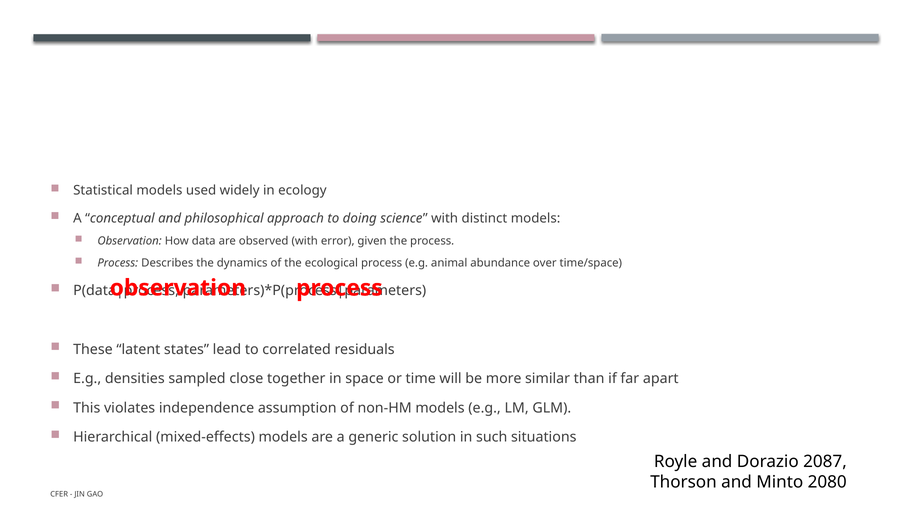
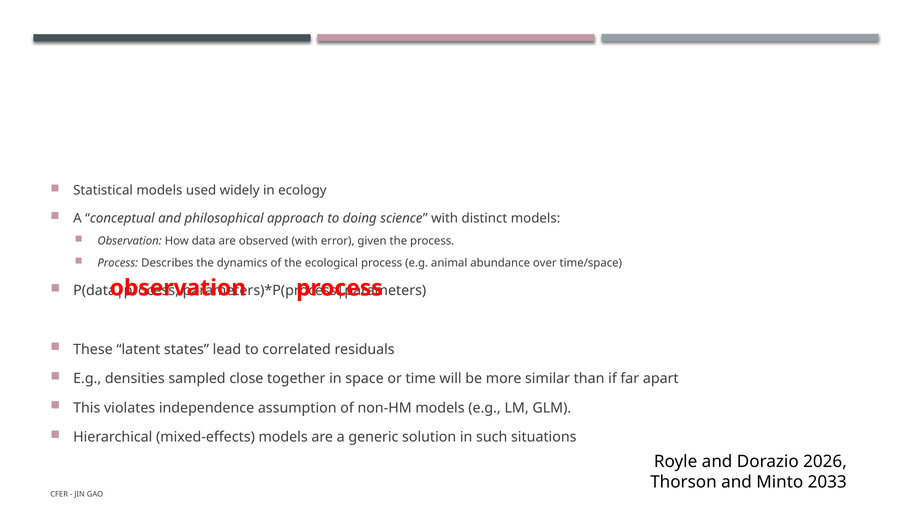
2087: 2087 -> 2026 (825, 461)
2080: 2080 -> 2033 (827, 482)
